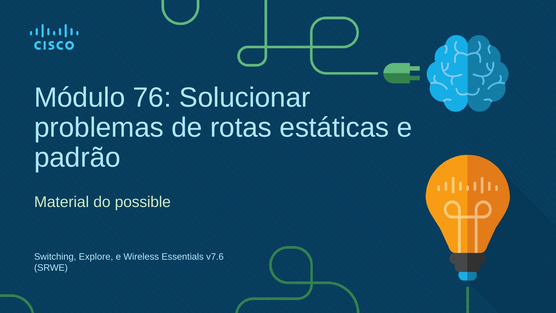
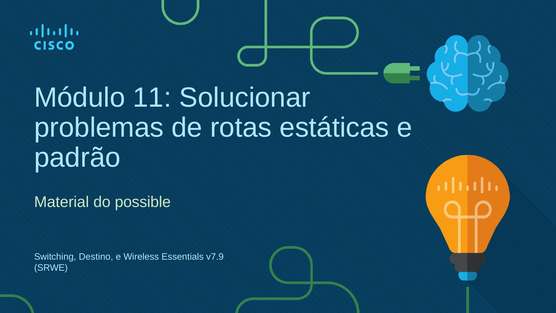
76: 76 -> 11 (152, 97)
Explore: Explore -> Destino (96, 257)
v7.6: v7.6 -> v7.9 (215, 257)
